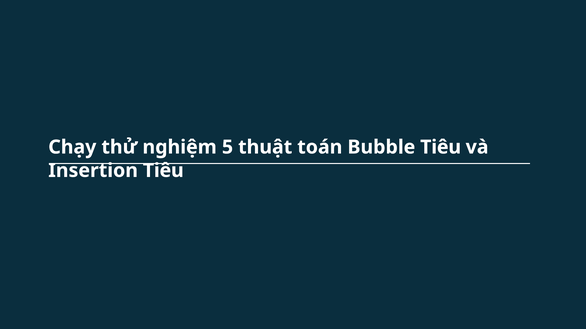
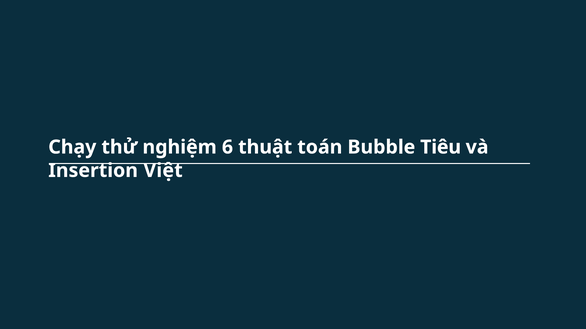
5: 5 -> 6 (227, 147)
Insertion Tiêu: Tiêu -> Việt (163, 171)
